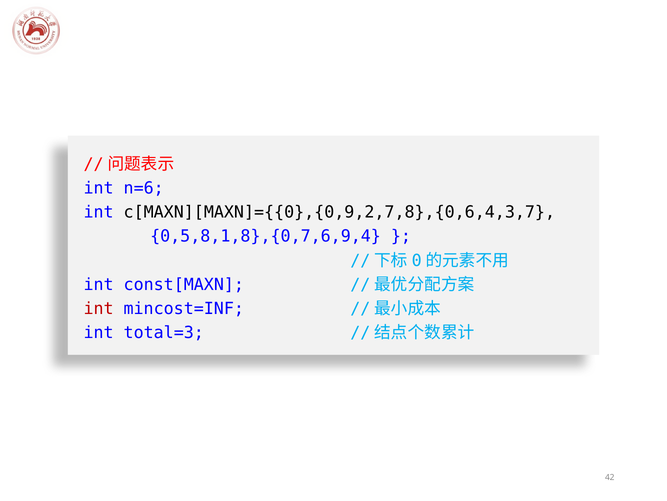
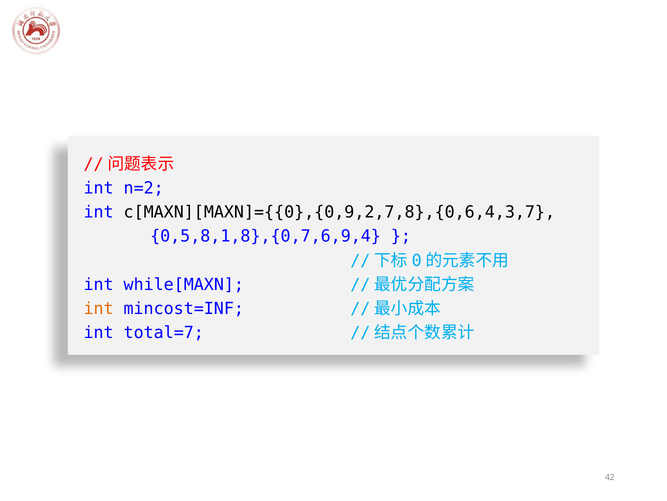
n=6: n=6 -> n=2 (144, 188)
const[MAXN: const[MAXN -> while[MAXN (184, 284)
int colour: red -> orange (99, 308)
total=3: total=3 -> total=7 (164, 332)
